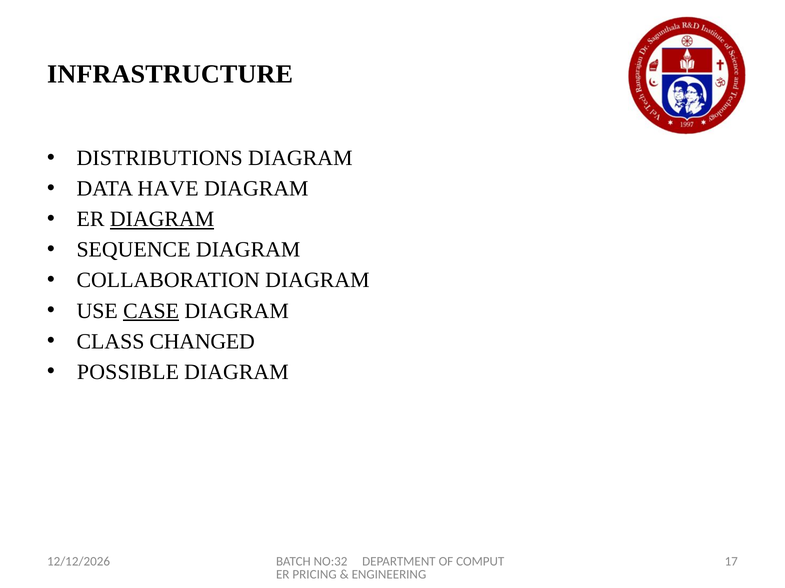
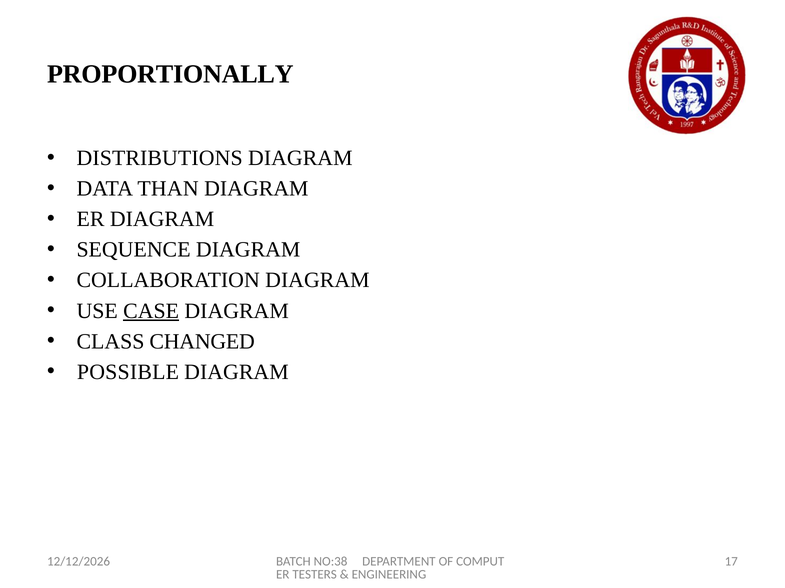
INFRASTRUCTURE: INFRASTRUCTURE -> PROPORTIONALLY (170, 74)
HAVE: HAVE -> THAN (168, 189)
DIAGRAM underline: present -> none (162, 220)
NO:32: NO:32 -> NO:38 (331, 562)
PRICING: PRICING -> TESTERS (315, 575)
